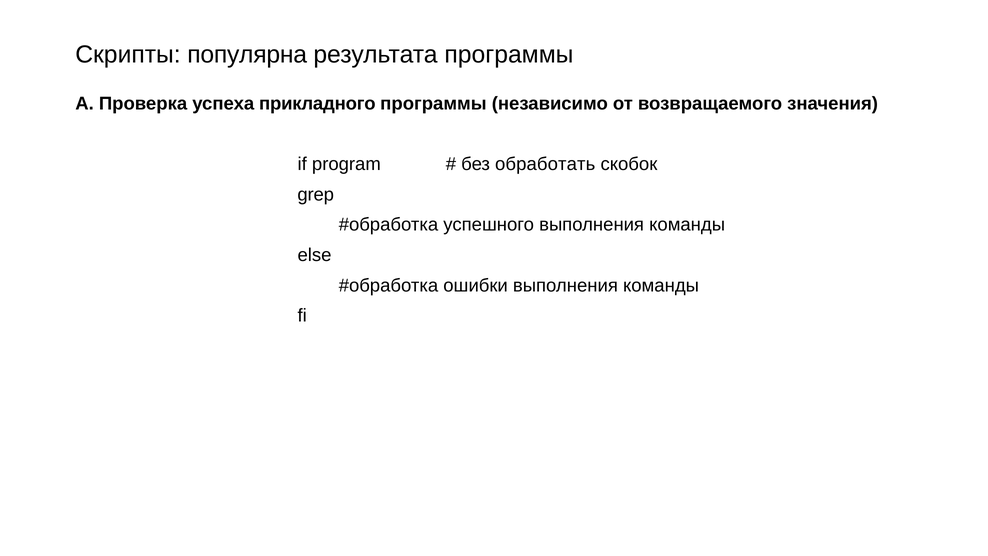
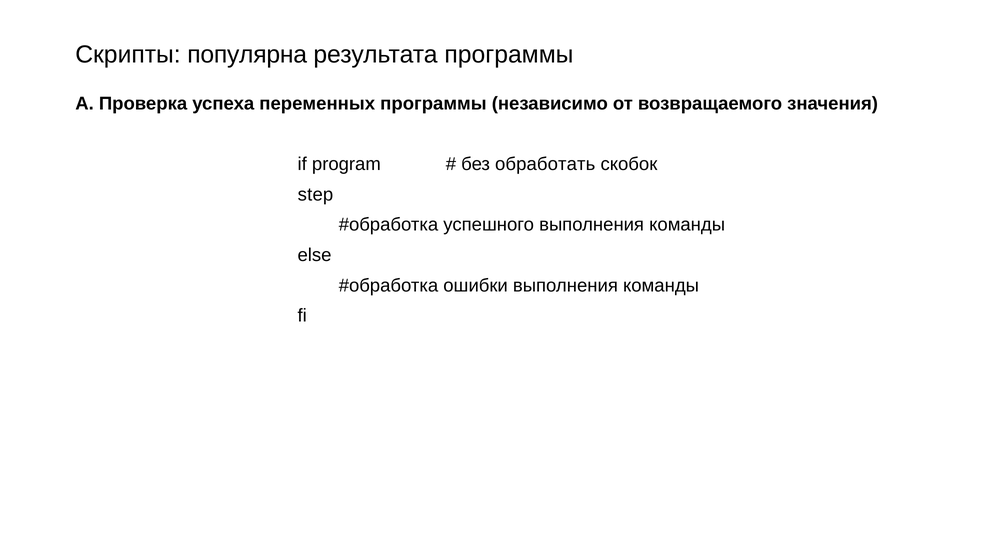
прикладного: прикладного -> переменных (317, 104)
grep: grep -> step (316, 194)
